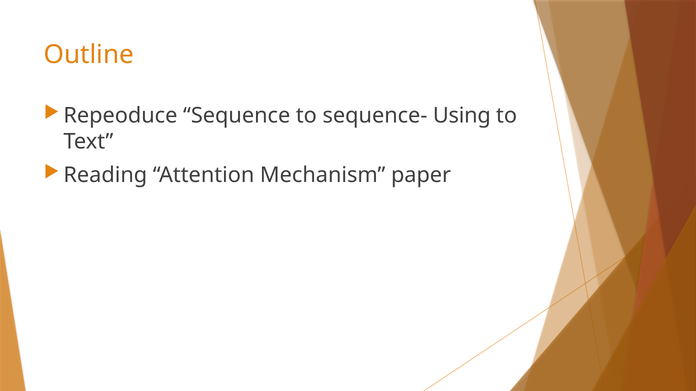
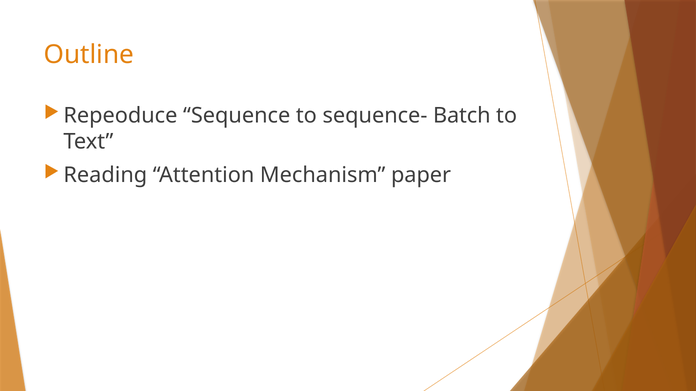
Using: Using -> Batch (462, 116)
